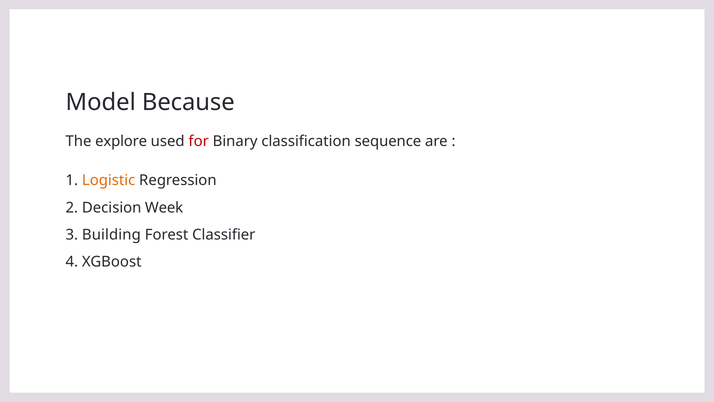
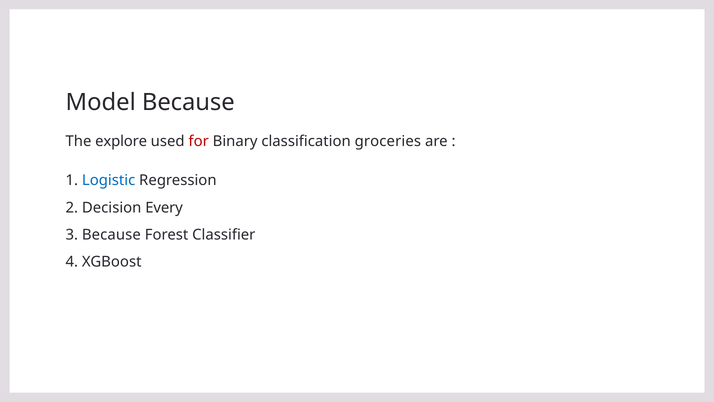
sequence: sequence -> groceries (388, 141)
Logistic colour: orange -> blue (109, 180)
Week: Week -> Every (164, 207)
3 Building: Building -> Because (111, 235)
